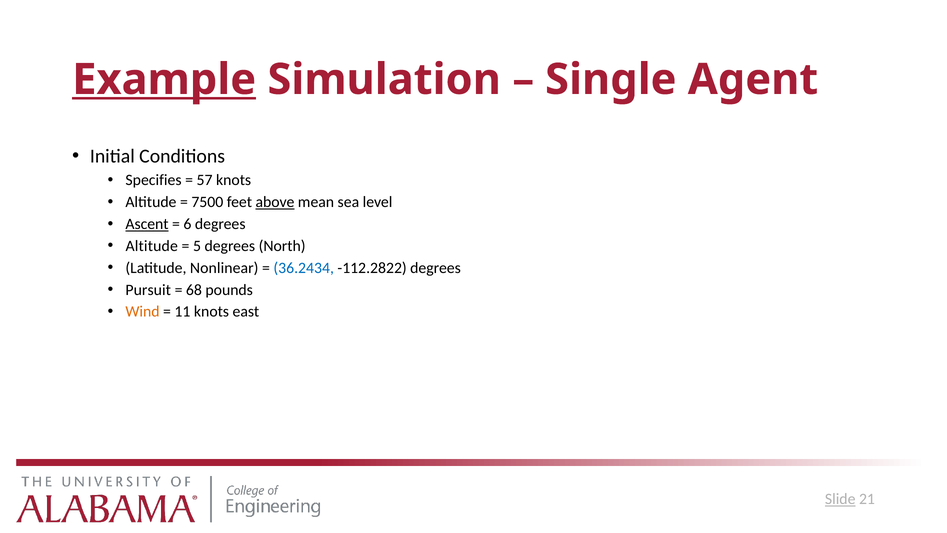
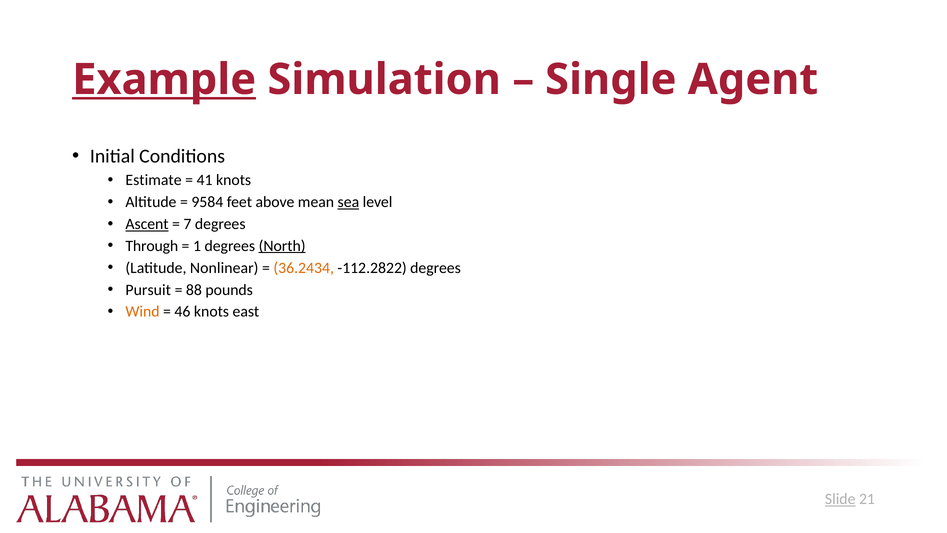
Specifies: Specifies -> Estimate (154, 180)
57: 57 -> 41 (205, 180)
7500: 7500 -> 9584 (207, 202)
above underline: present -> none (275, 202)
sea underline: none -> present (348, 202)
6: 6 -> 7 (187, 224)
Altitude: Altitude -> Through (152, 246)
5: 5 -> 1 (197, 246)
North underline: none -> present (282, 246)
36.2434 colour: blue -> orange (304, 268)
68: 68 -> 88 (194, 290)
11: 11 -> 46 (182, 312)
